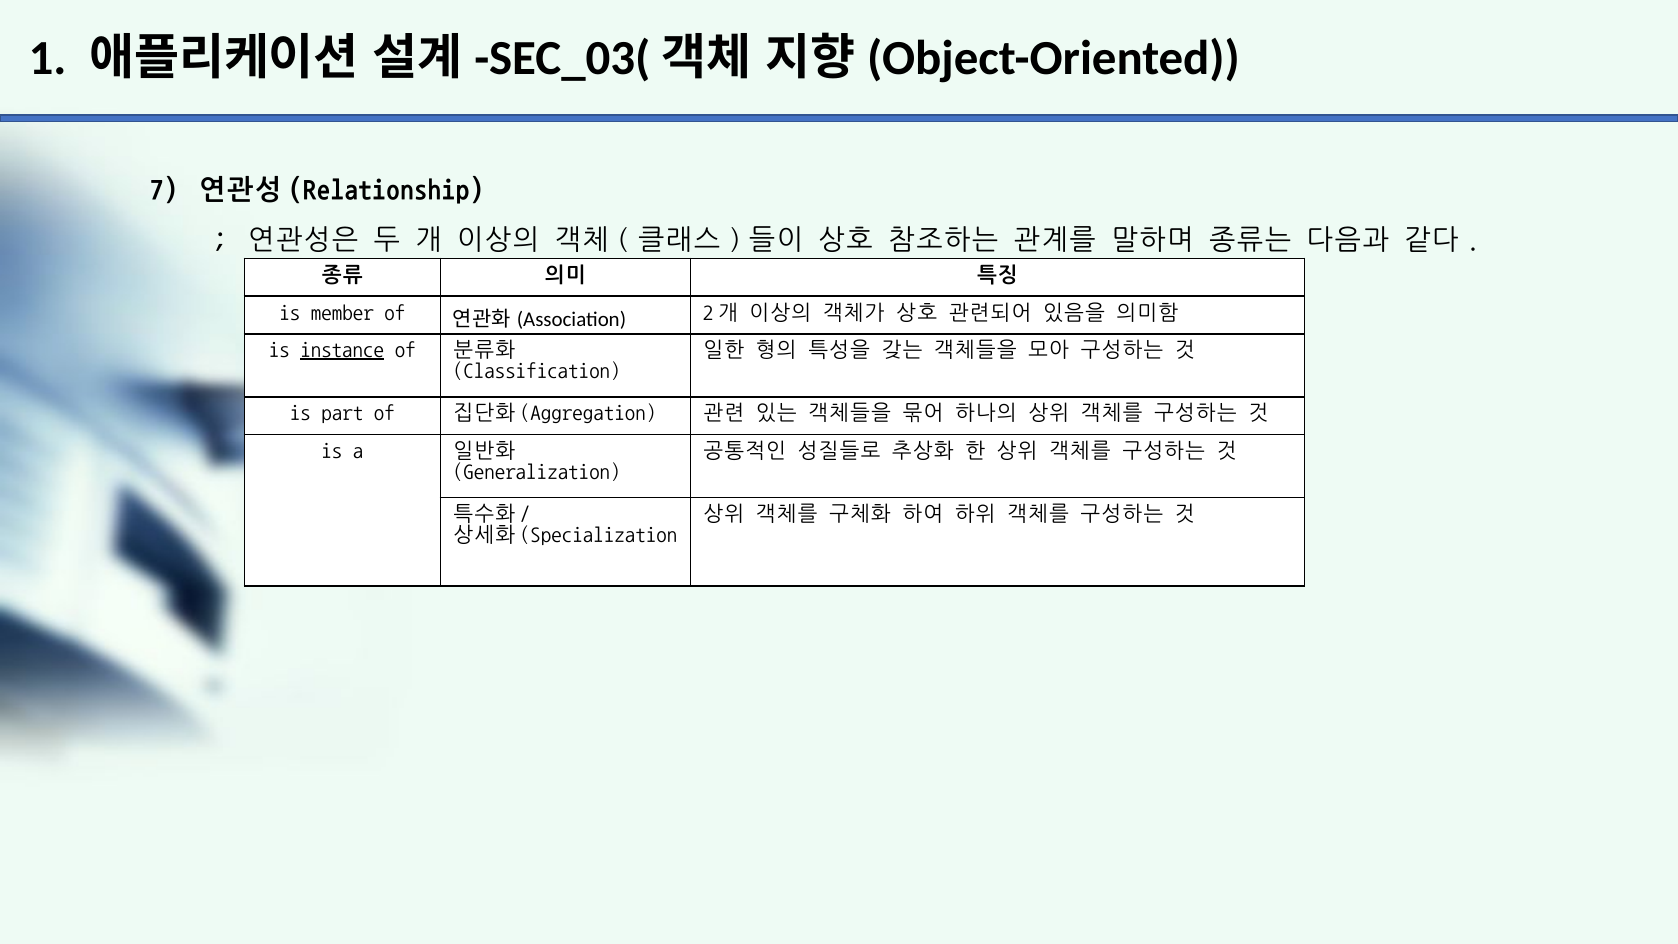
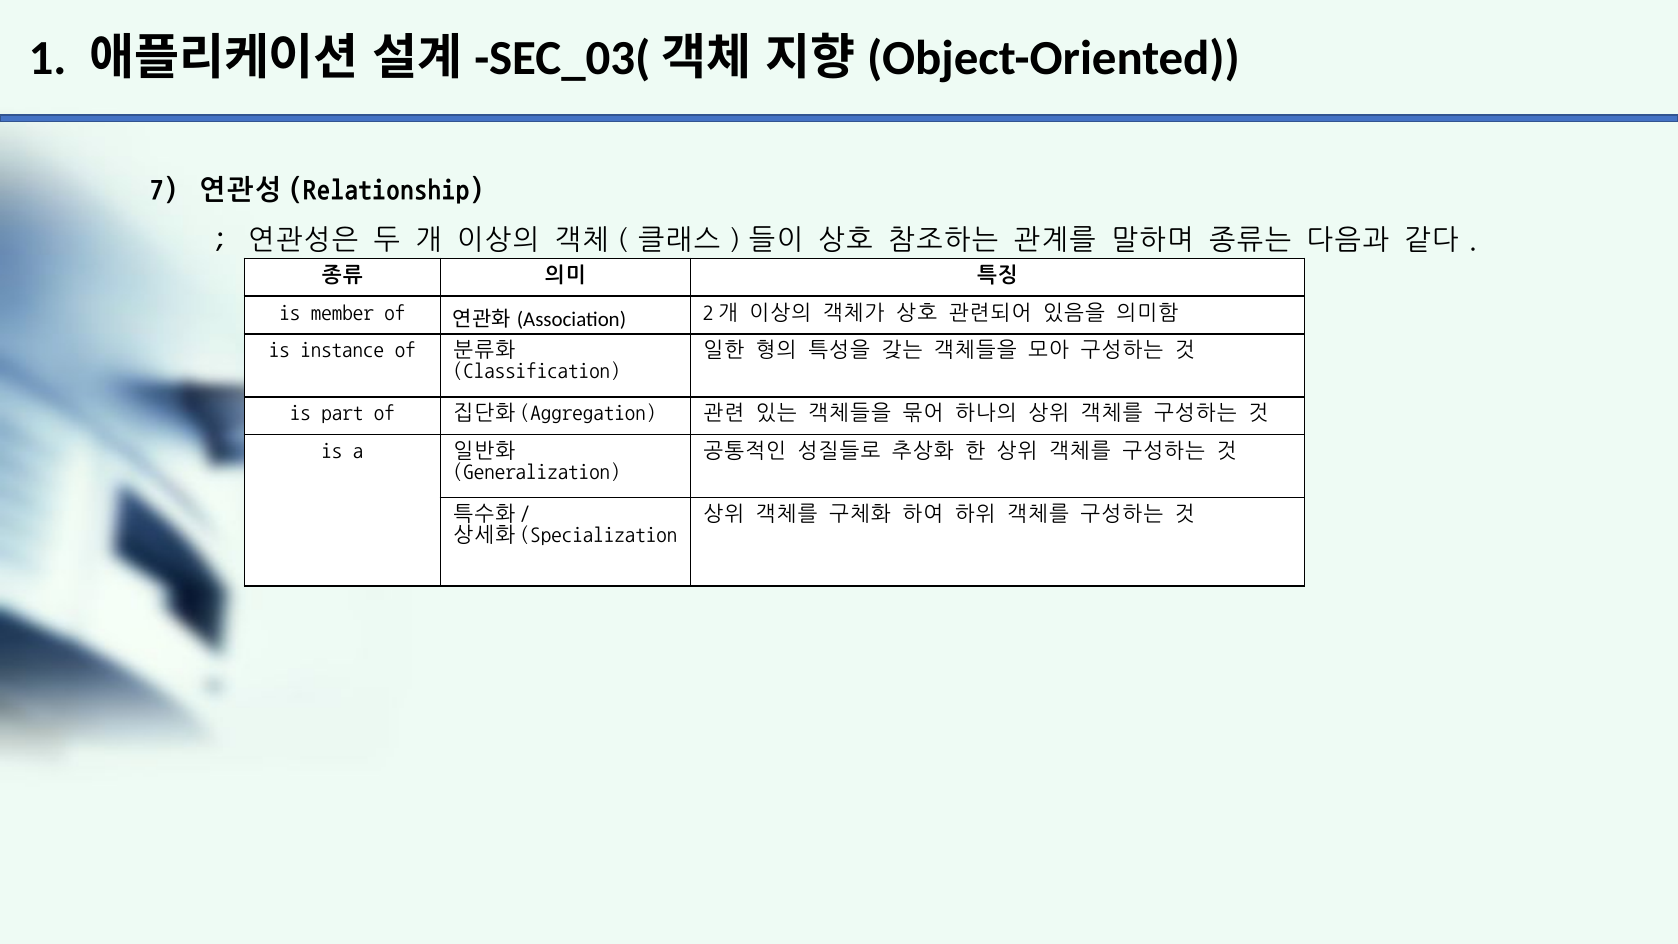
instance underline: present -> none (342, 350)
